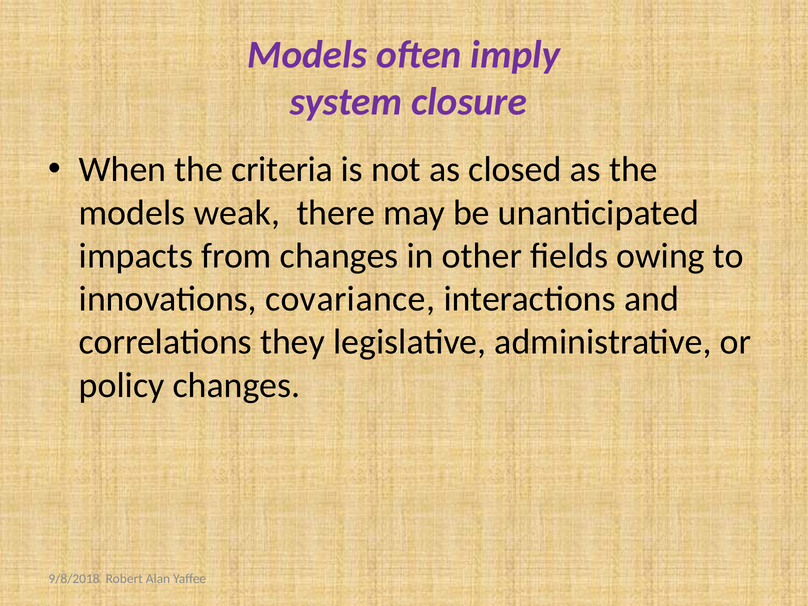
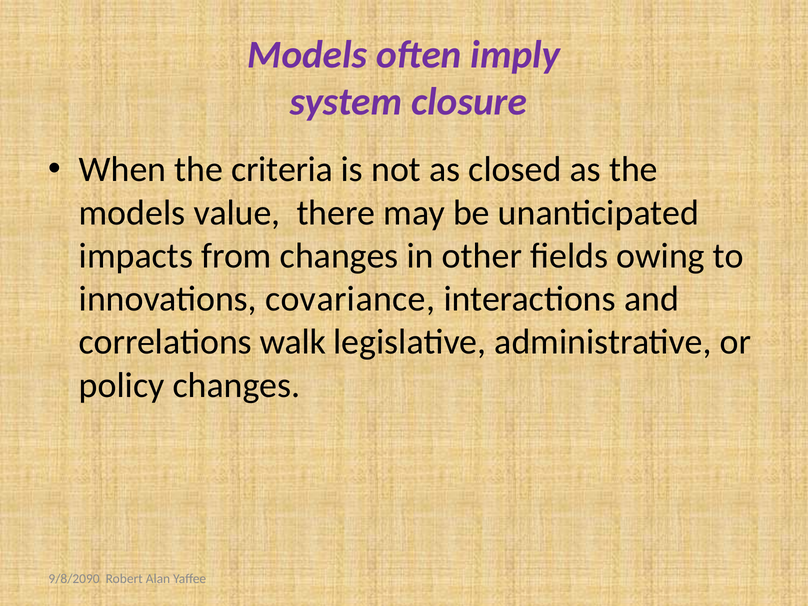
weak: weak -> value (237, 213)
they: they -> walk (293, 342)
9/8/2018: 9/8/2018 -> 9/8/2090 (74, 579)
